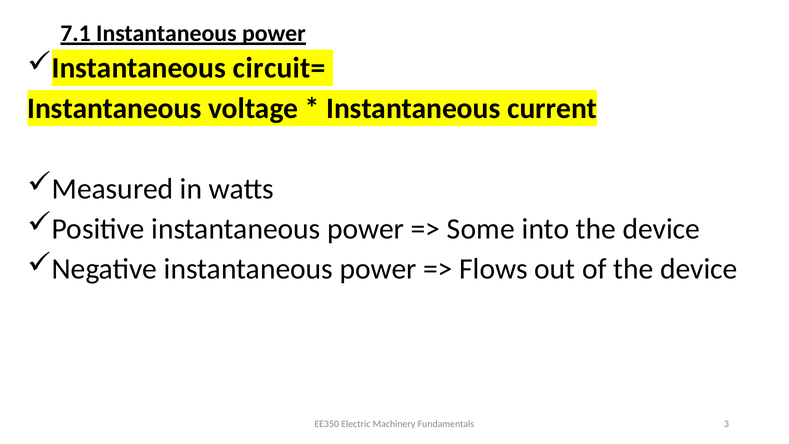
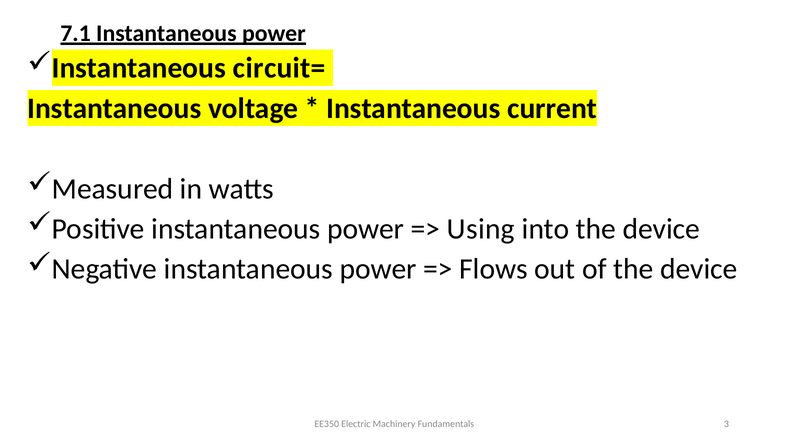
Some: Some -> Using (481, 229)
